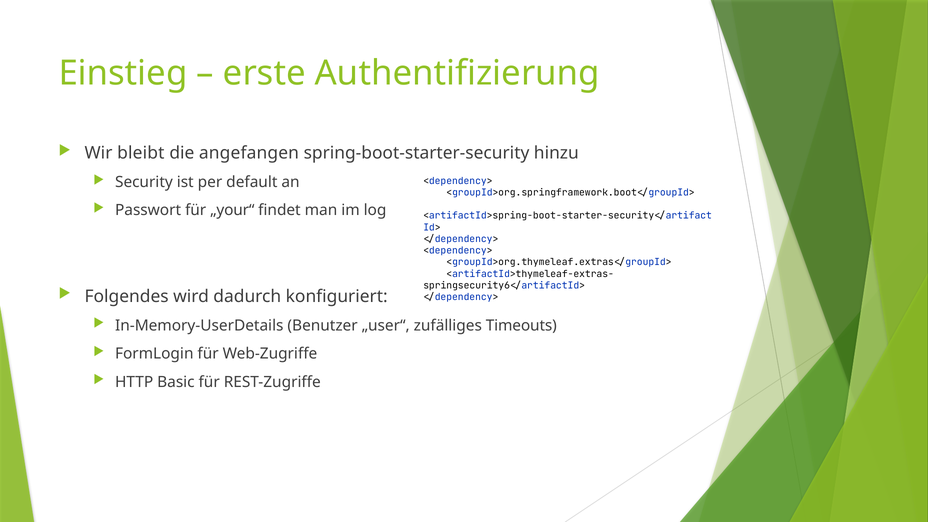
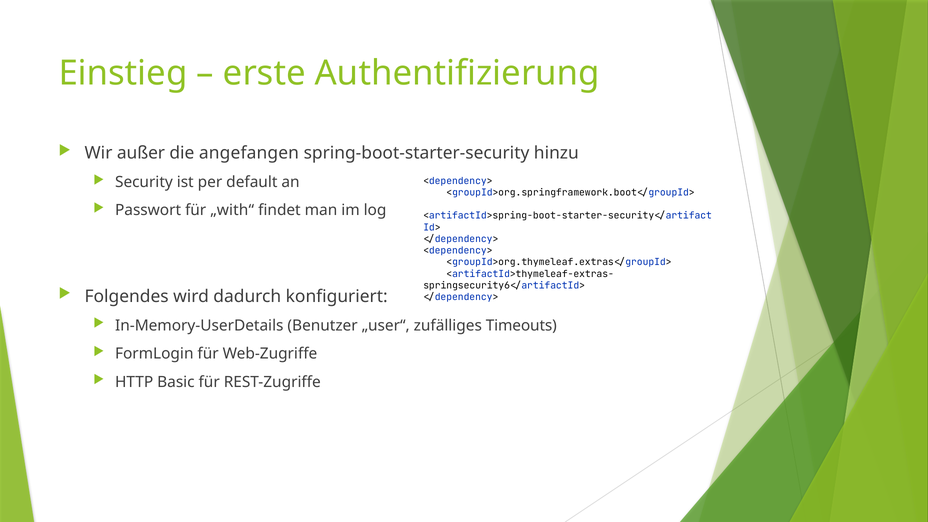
bleibt: bleibt -> außer (141, 153)
„your“: „your“ -> „with“ (232, 210)
